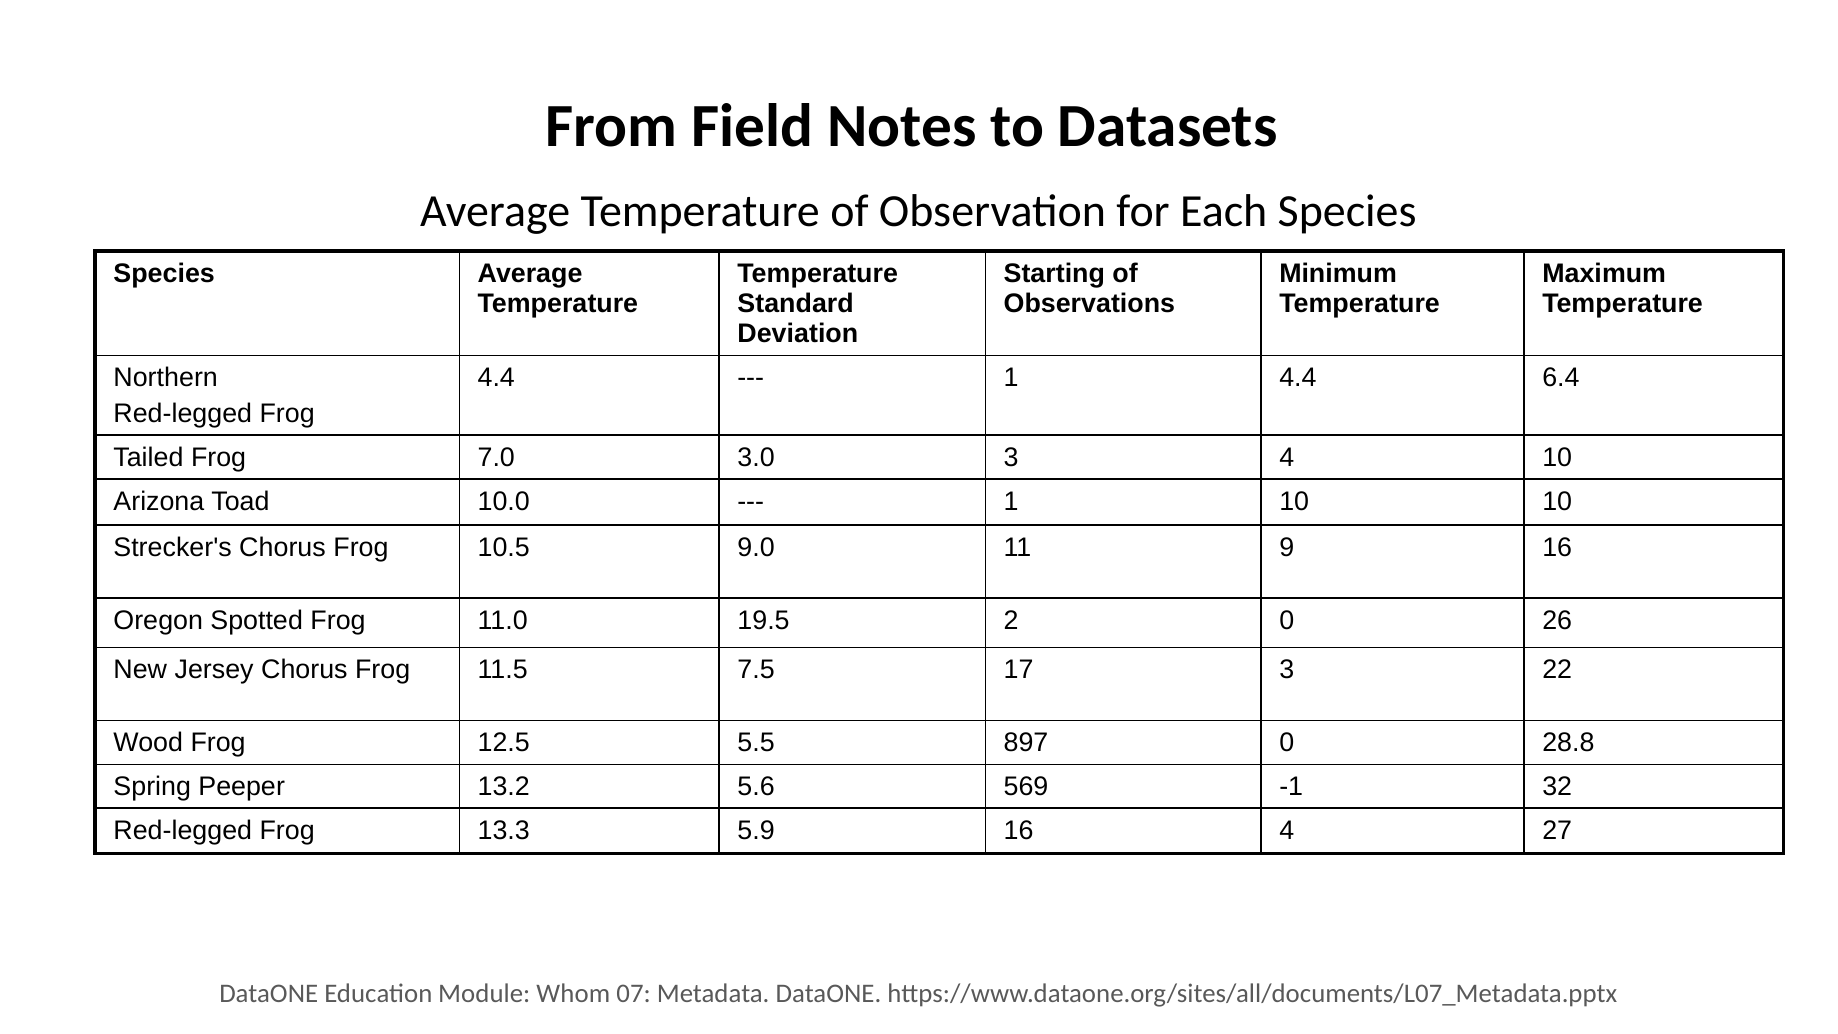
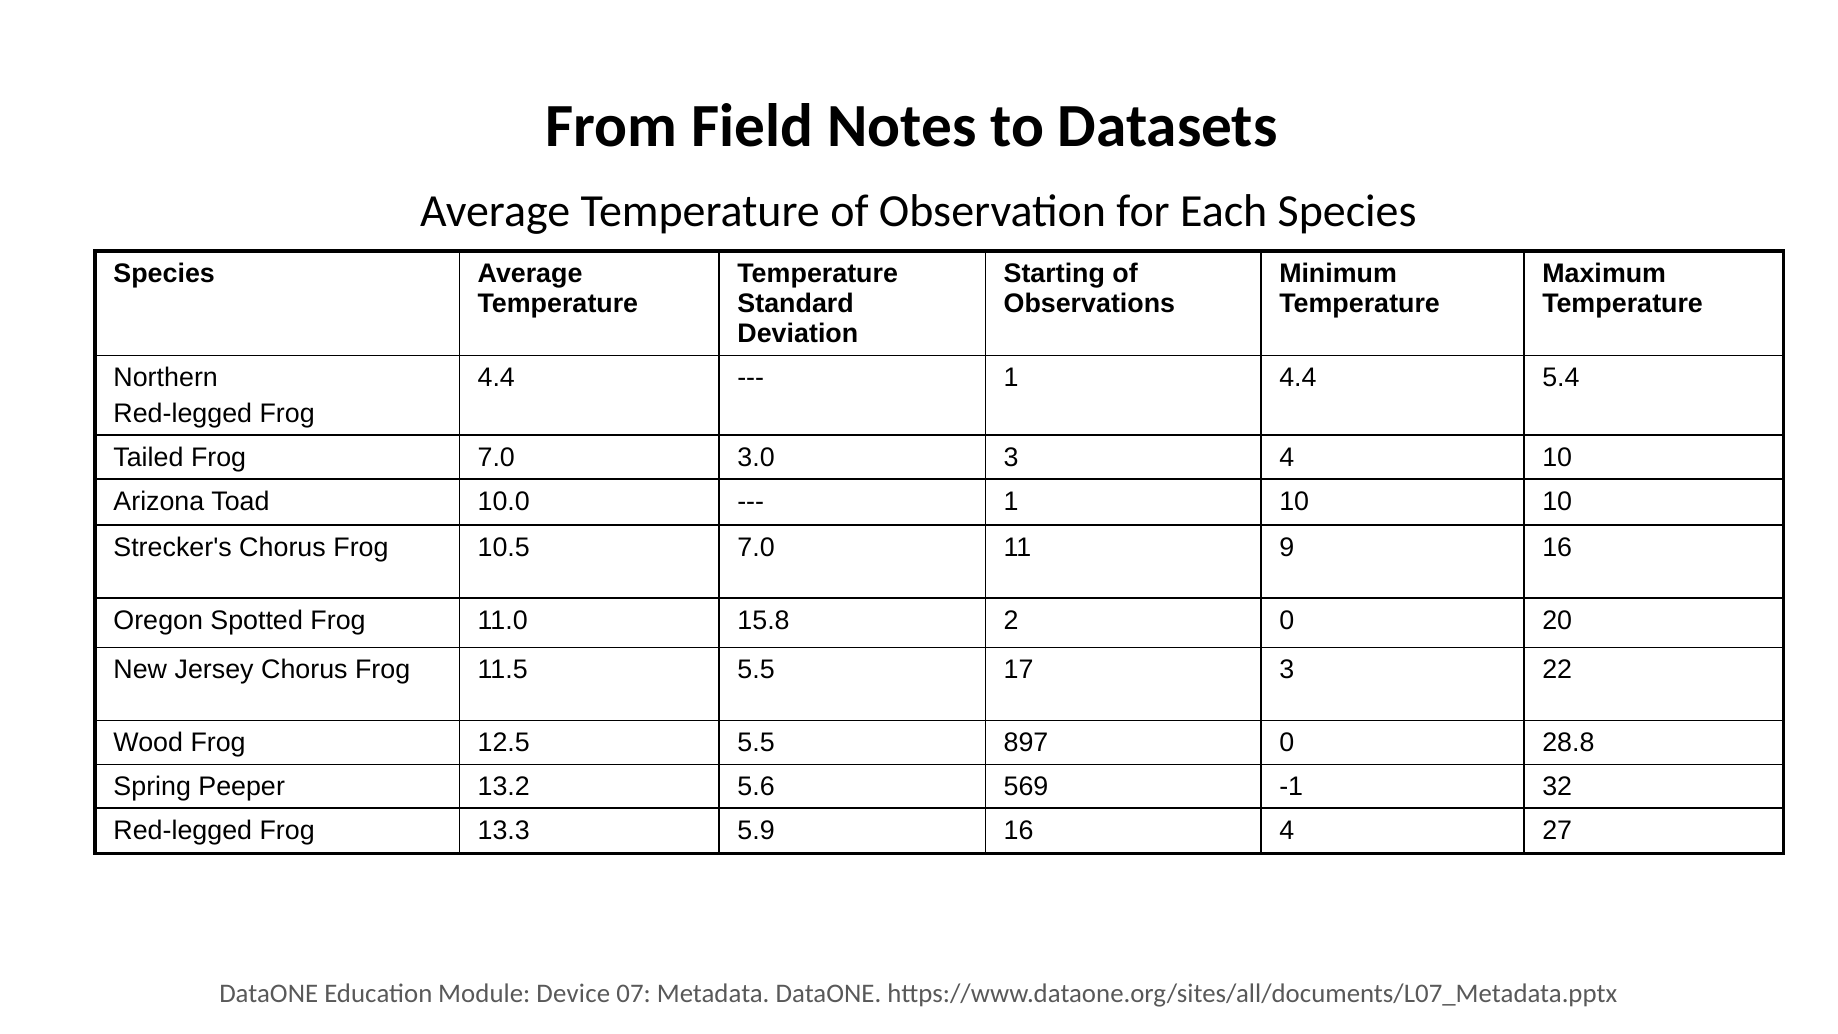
6.4: 6.4 -> 5.4 (1561, 378)
10.5 9.0: 9.0 -> 7.0 (756, 547)
19.5: 19.5 -> 15.8 (764, 620)
26: 26 -> 20 (1557, 620)
11.5 7.5: 7.5 -> 5.5 (756, 670)
Whom: Whom -> Device (573, 993)
